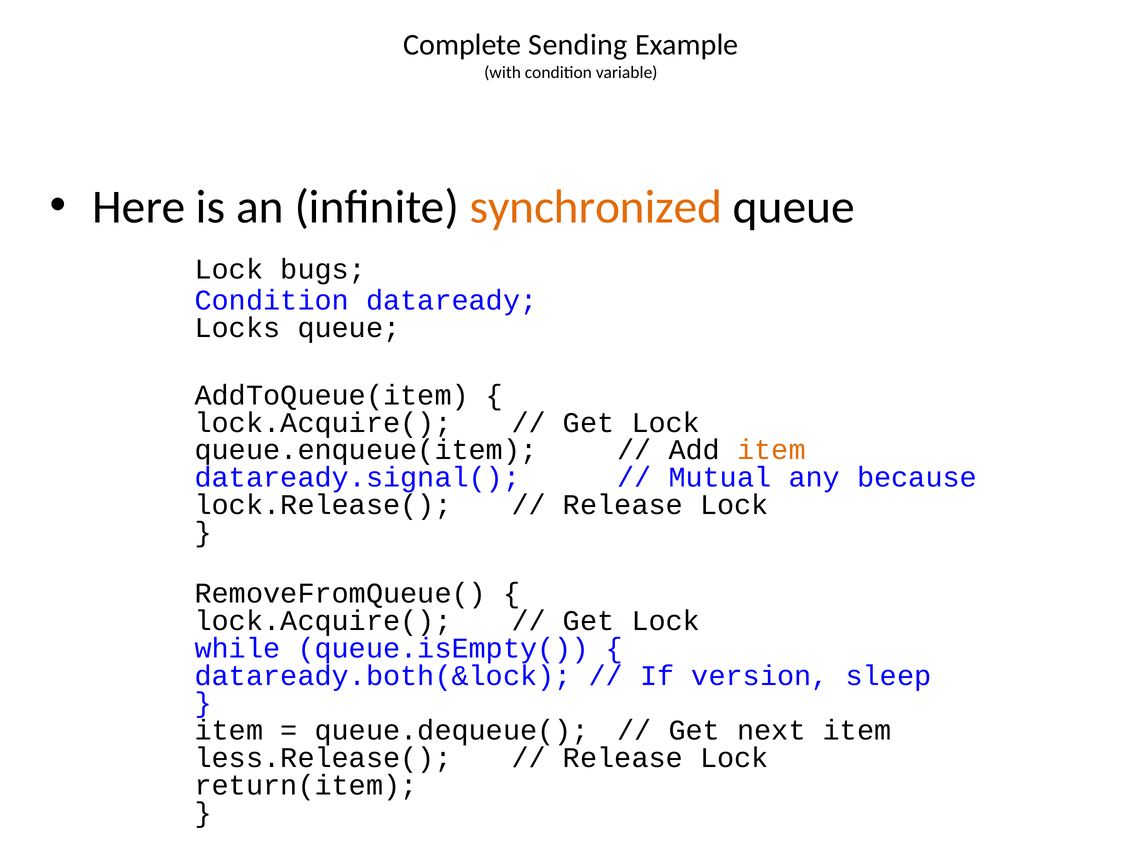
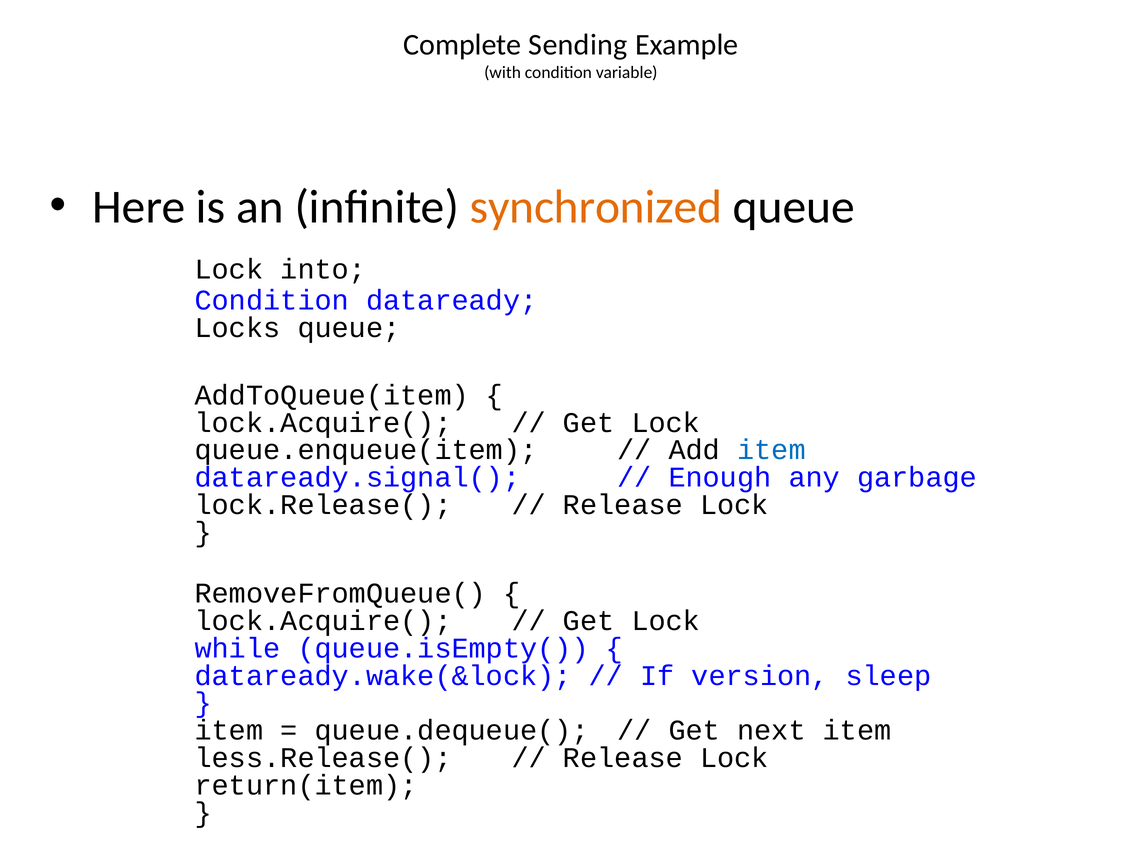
bugs: bugs -> into (323, 270)
item colour: orange -> blue (771, 450)
Mutual: Mutual -> Enough (720, 478)
because: because -> garbage (917, 478)
dataready.both(&lock: dataready.both(&lock -> dataready.wake(&lock (383, 676)
